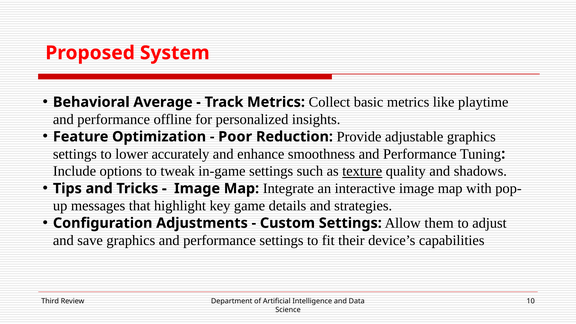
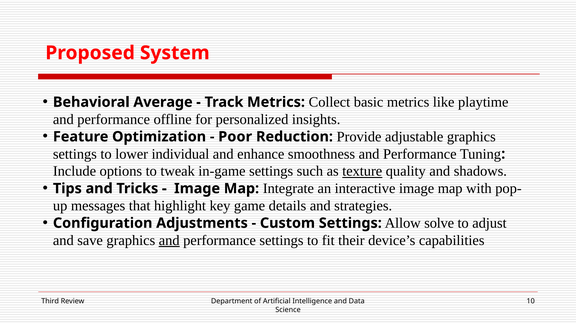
accurately: accurately -> individual (180, 154)
them: them -> solve (439, 223)
and underline: none -> present (169, 240)
